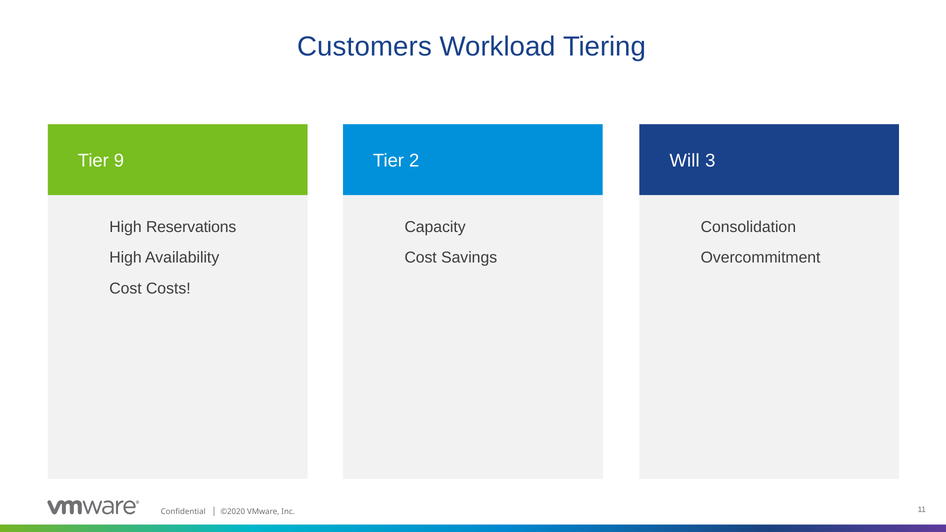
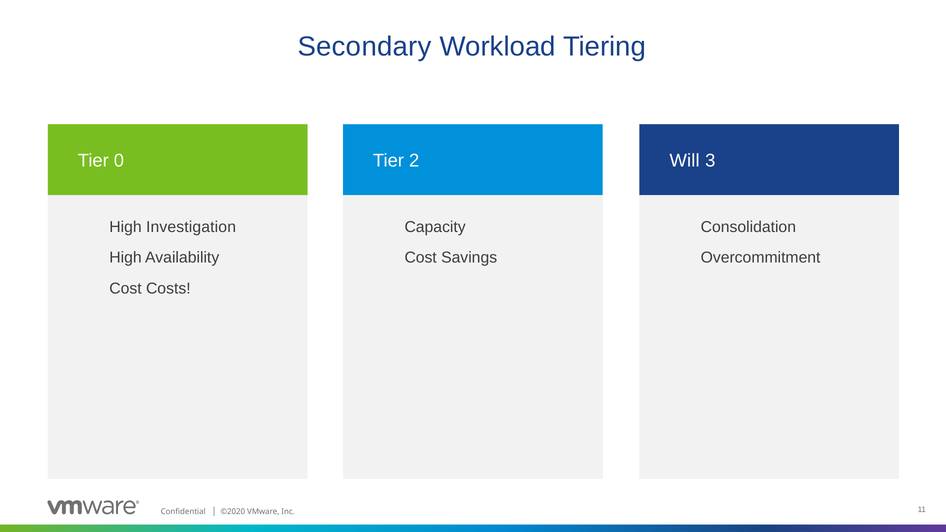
Customers: Customers -> Secondary (365, 46)
9: 9 -> 0 (119, 161)
Reservations: Reservations -> Investigation (191, 227)
